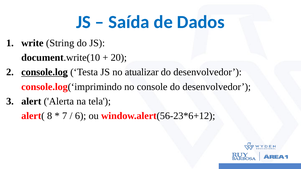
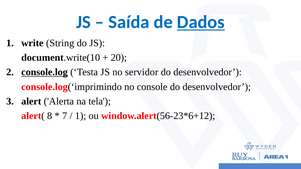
Dados underline: none -> present (201, 22)
atualizar: atualizar -> servidor (142, 72)
6: 6 -> 1 (81, 116)
